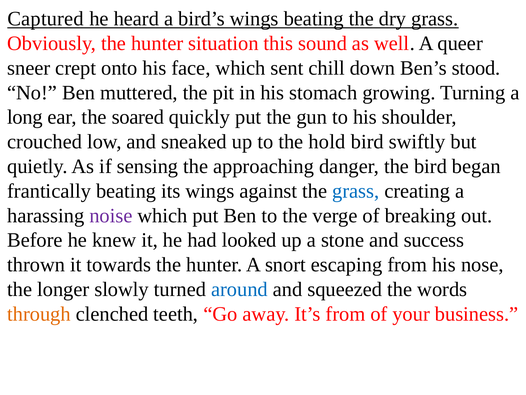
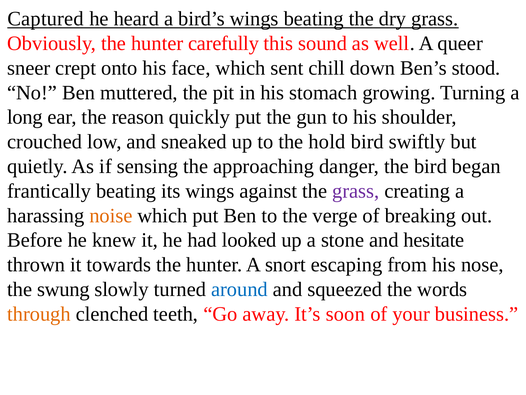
situation: situation -> carefully (224, 43)
soared: soared -> reason (138, 117)
grass colour: blue -> purple (356, 191)
noise colour: purple -> orange (111, 215)
success: success -> hesitate (434, 240)
longer: longer -> swung (63, 289)
It’s from: from -> soon (345, 314)
